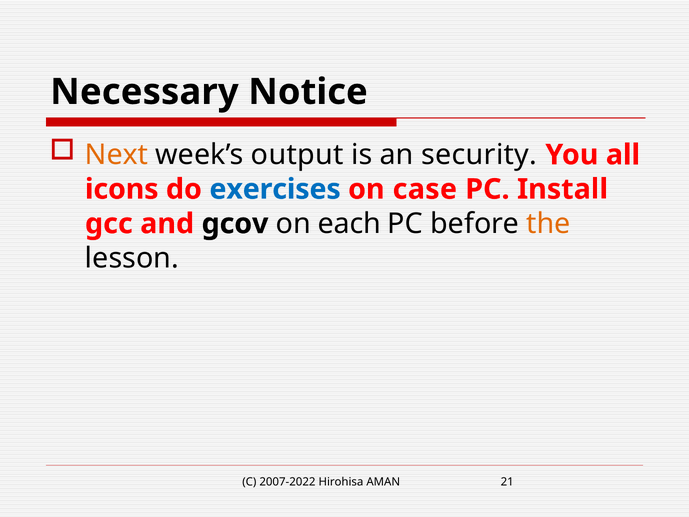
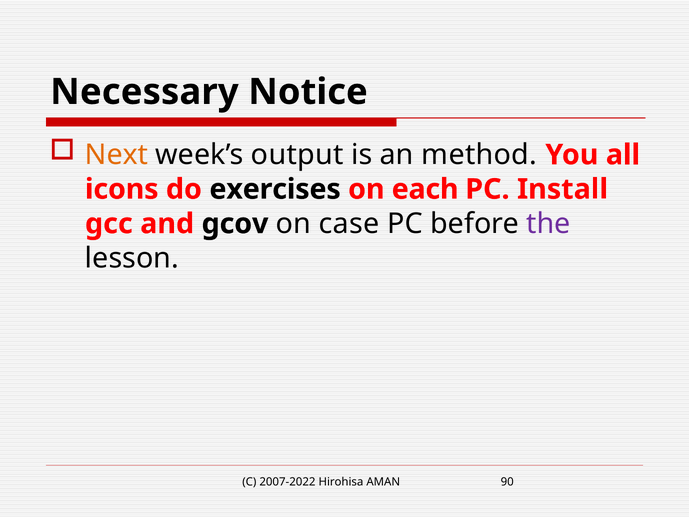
security: security -> method (479, 155)
exercises colour: blue -> black (275, 189)
case: case -> each (425, 189)
each: each -> case (349, 224)
the colour: orange -> purple (548, 224)
21: 21 -> 90 (507, 482)
